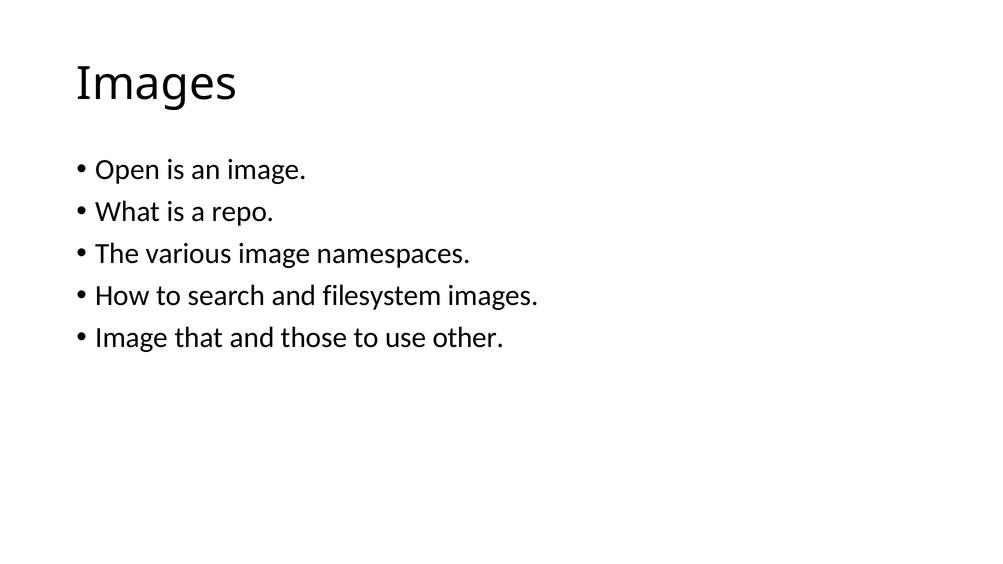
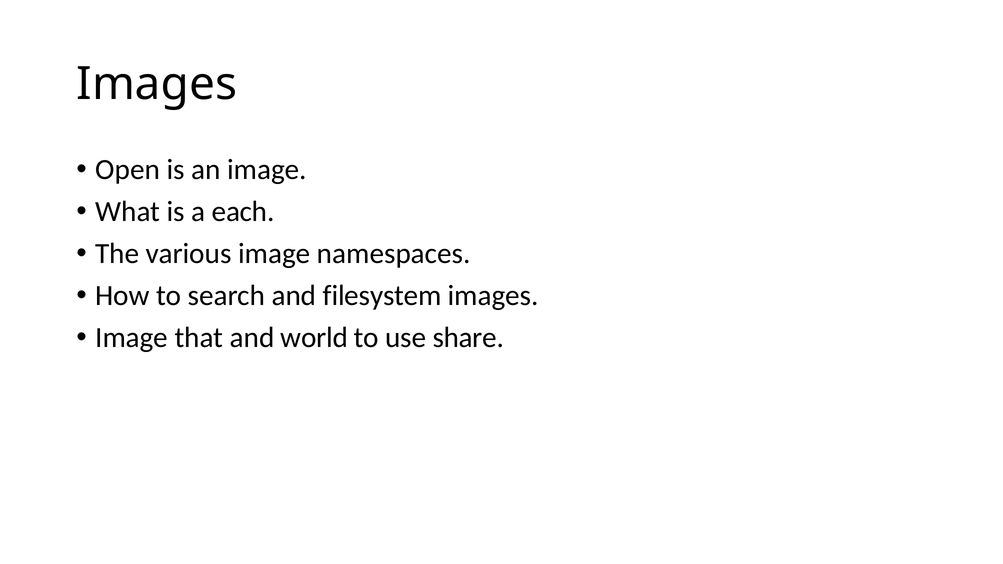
repo: repo -> each (243, 212)
those: those -> world (314, 338)
other: other -> share (468, 338)
